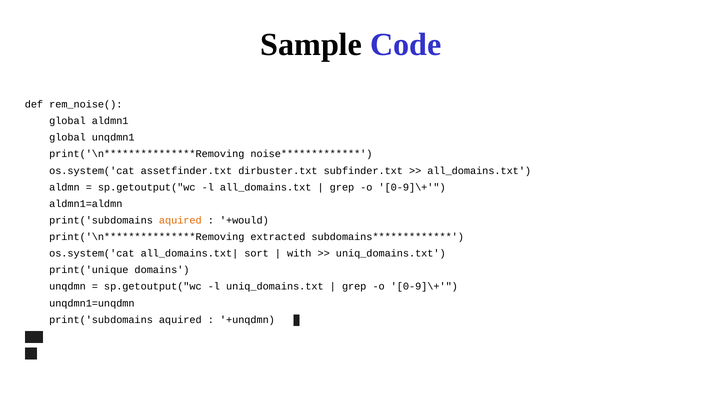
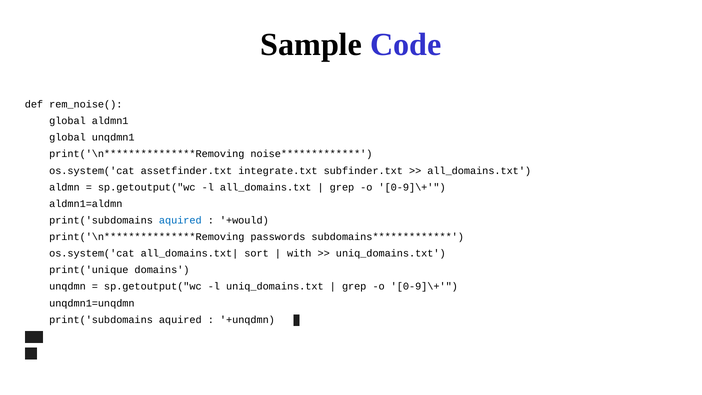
dirbuster.txt: dirbuster.txt -> integrate.txt (278, 171)
aquired colour: orange -> blue (180, 220)
extracted: extracted -> passwords (278, 237)
